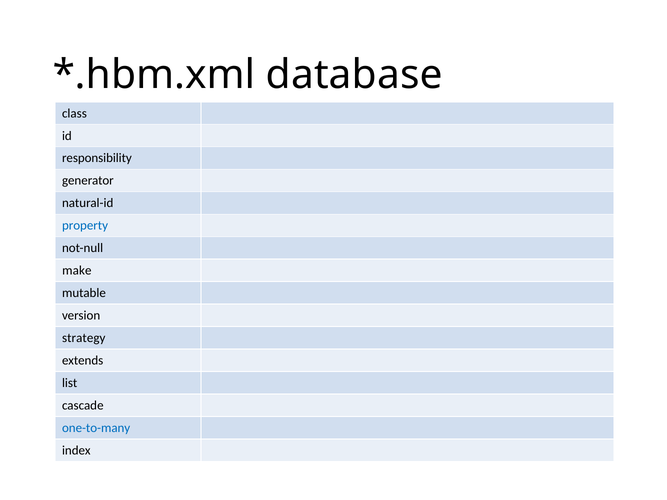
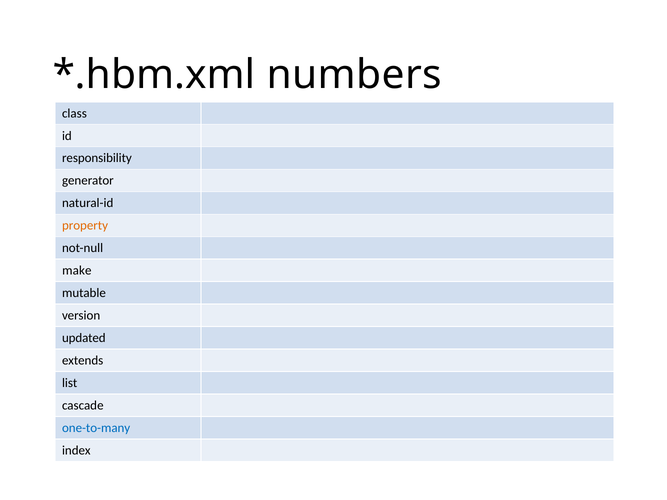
database: database -> numbers (354, 75)
property colour: blue -> orange (85, 226)
strategy: strategy -> updated (84, 338)
